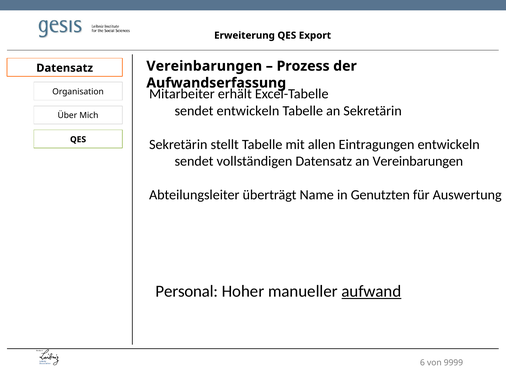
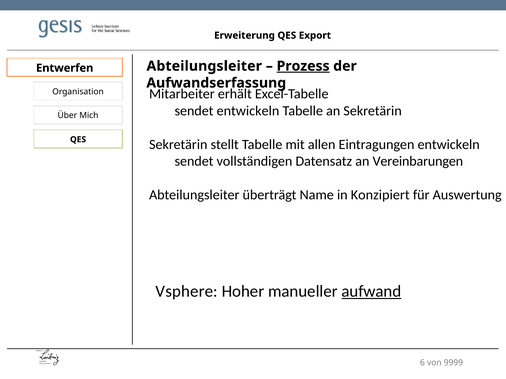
Vereinbarungen: Vereinbarungen -> Abteilungsleiter (204, 66)
Prozess underline: none -> present (303, 66)
Datensatz: Datensatz -> Entwerfen (65, 68)
Genutzten: Genutzten -> Konzipiert (380, 195)
Personal: Personal -> Vsphere (187, 292)
